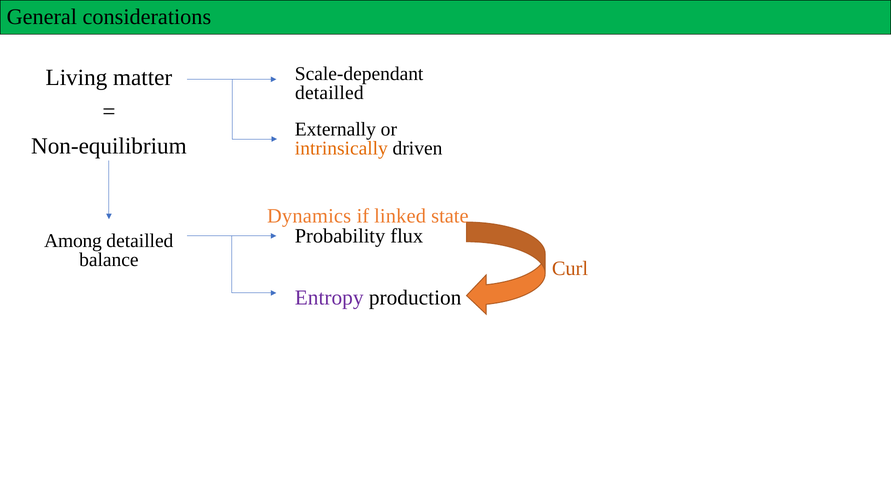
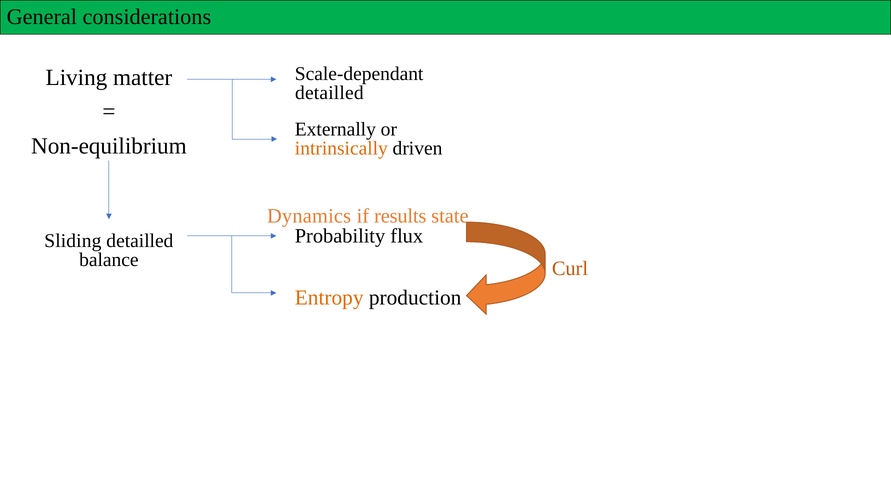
linked: linked -> results (400, 216)
Among: Among -> Sliding (73, 241)
Entropy colour: purple -> orange (329, 298)
